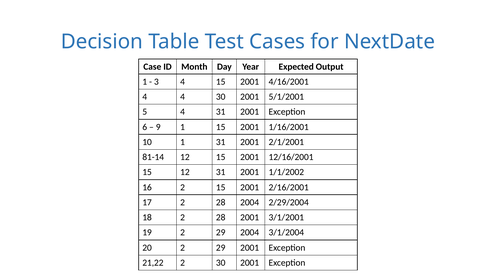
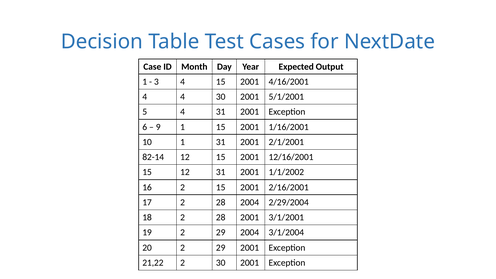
81-14: 81-14 -> 82-14 (153, 157)
